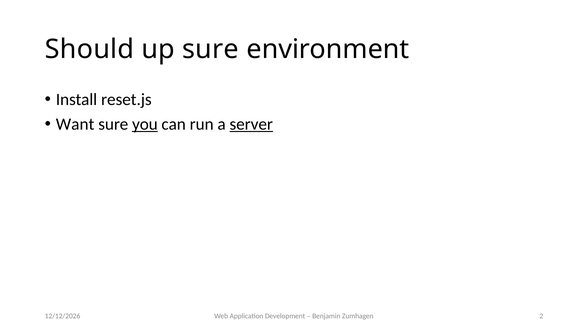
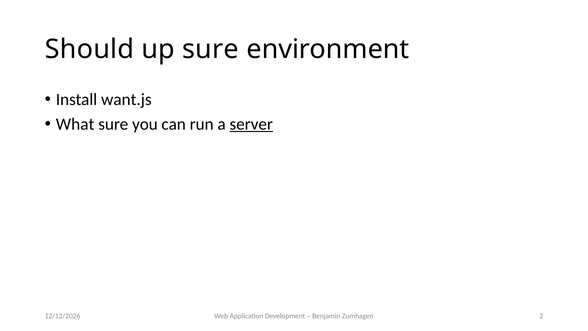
reset.js: reset.js -> want.js (126, 99)
Want: Want -> What (75, 124)
you underline: present -> none (145, 124)
